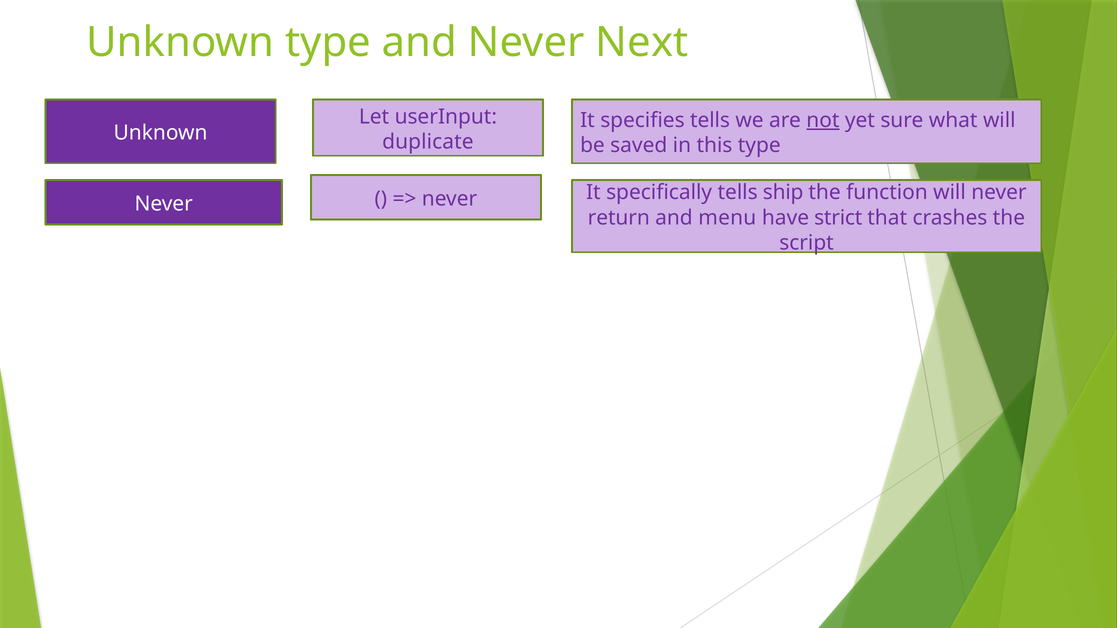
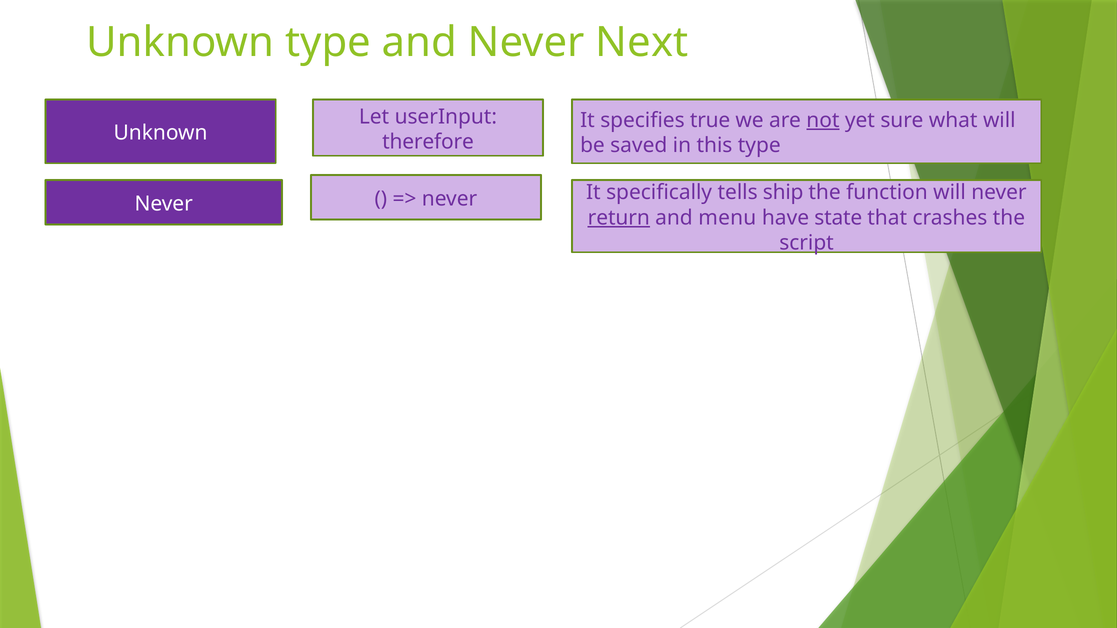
specifies tells: tells -> true (710, 120)
duplicate: duplicate -> therefore (428, 142)
return underline: none -> present (619, 218)
strict: strict -> state (838, 218)
